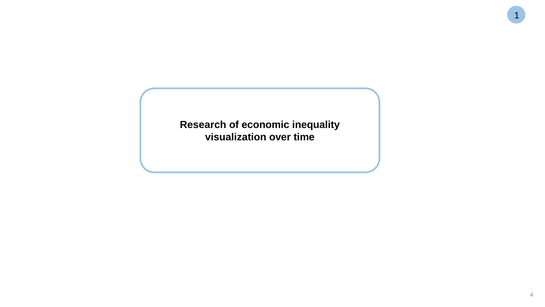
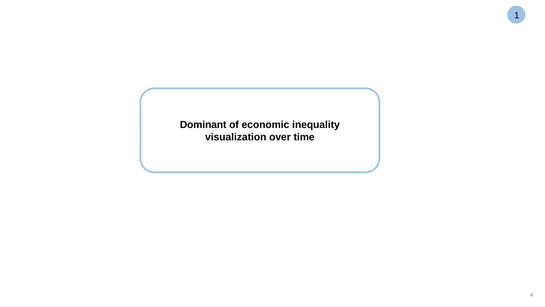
Research: Research -> Dominant (203, 125)
